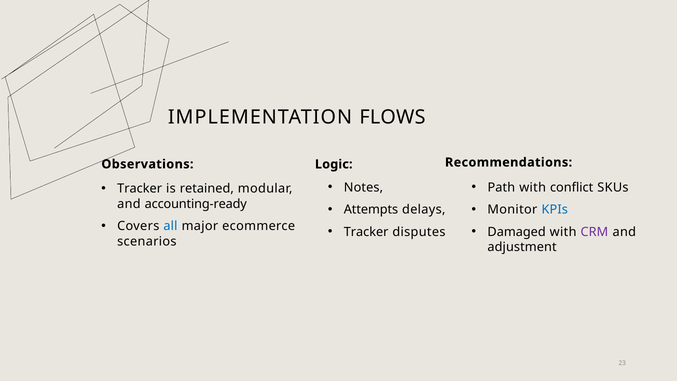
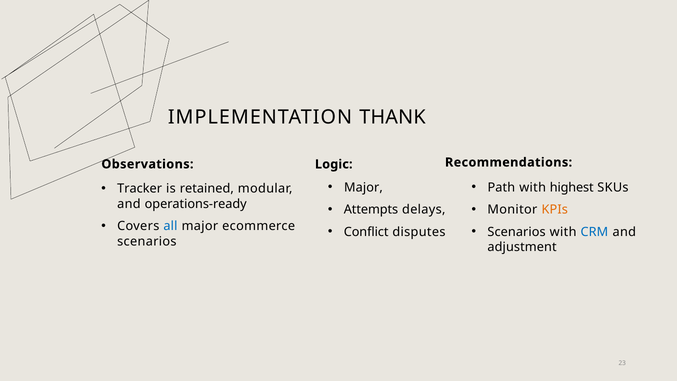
FLOWS: FLOWS -> THANK (392, 117)
Notes: Notes -> Major (363, 187)
conflict: conflict -> highest (572, 187)
accounting-ready: accounting-ready -> operations-ready (196, 204)
KPIs colour: blue -> orange (555, 210)
Tracker: Tracker -> Conflict (366, 232)
Damaged: Damaged -> Scenarios (517, 232)
CRM colour: purple -> blue (594, 232)
